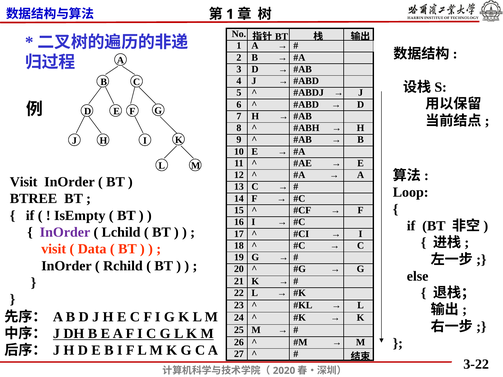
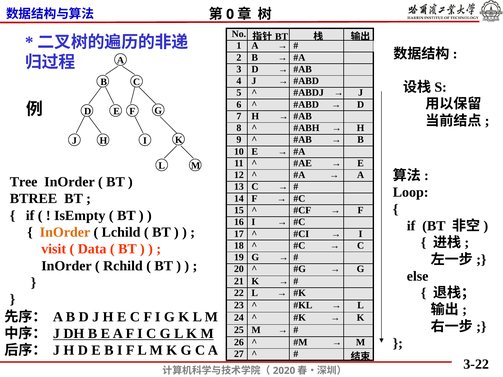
1: 1 -> 0 (230, 14)
Visit: Visit -> Tree (24, 182)
InOrder colour: purple -> orange (65, 232)
